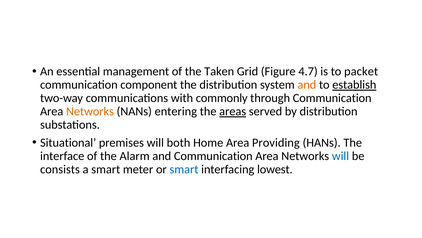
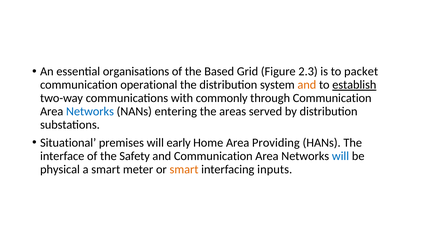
management: management -> organisations (136, 71)
Taken: Taken -> Based (219, 71)
4.7: 4.7 -> 2.3 (308, 71)
component: component -> operational (149, 85)
Networks colour: orange -> blue (90, 111)
areas underline: present -> none (233, 111)
both: both -> early (179, 142)
Alarm: Alarm -> Safety (135, 156)
consists: consists -> physical (60, 169)
smart colour: blue -> orange (184, 169)
lowest: lowest -> inputs (275, 169)
